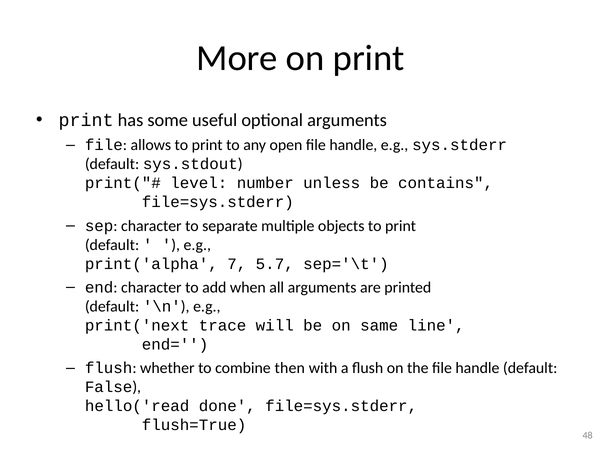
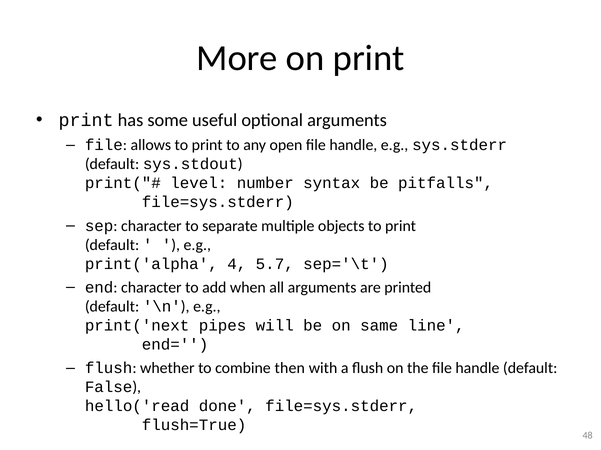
unless: unless -> syntax (332, 184)
contains: contains -> pitfalls (446, 184)
7: 7 -> 4 (237, 264)
trace: trace -> pipes (223, 326)
